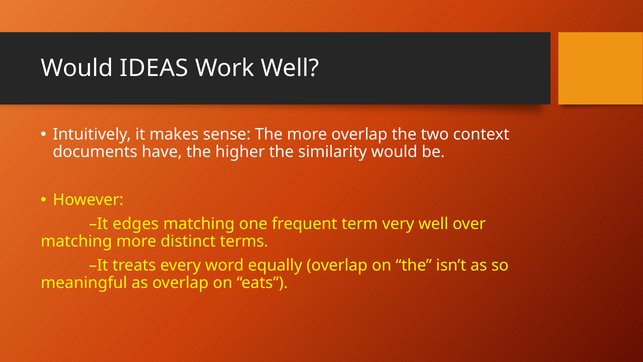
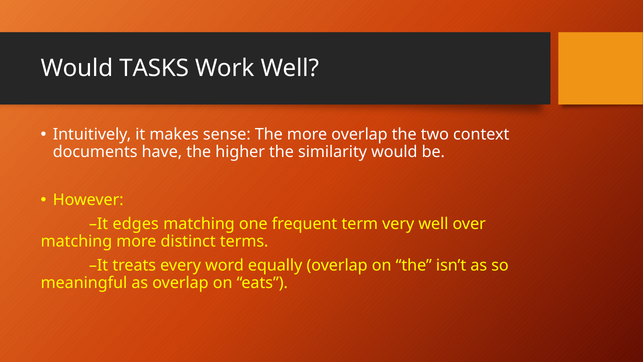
IDEAS: IDEAS -> TASKS (154, 68)
